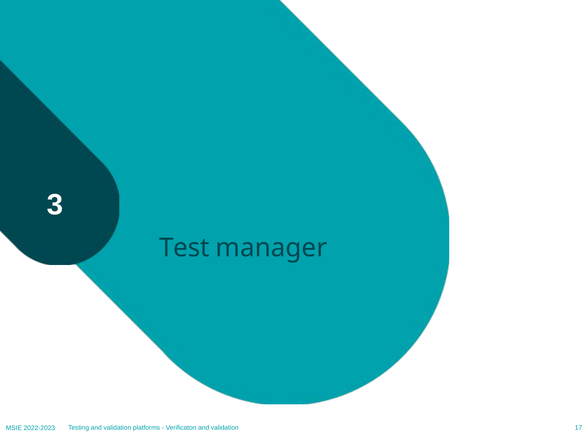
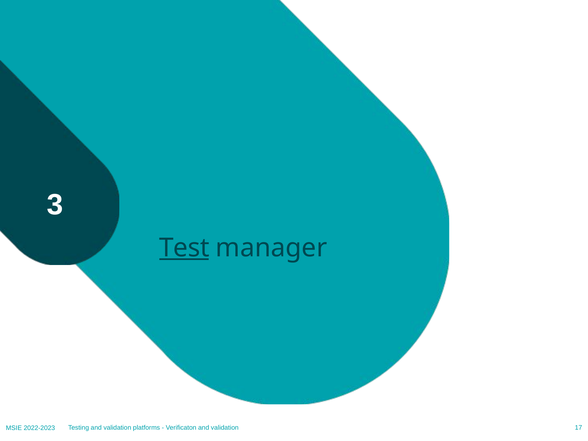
Test underline: none -> present (184, 248)
